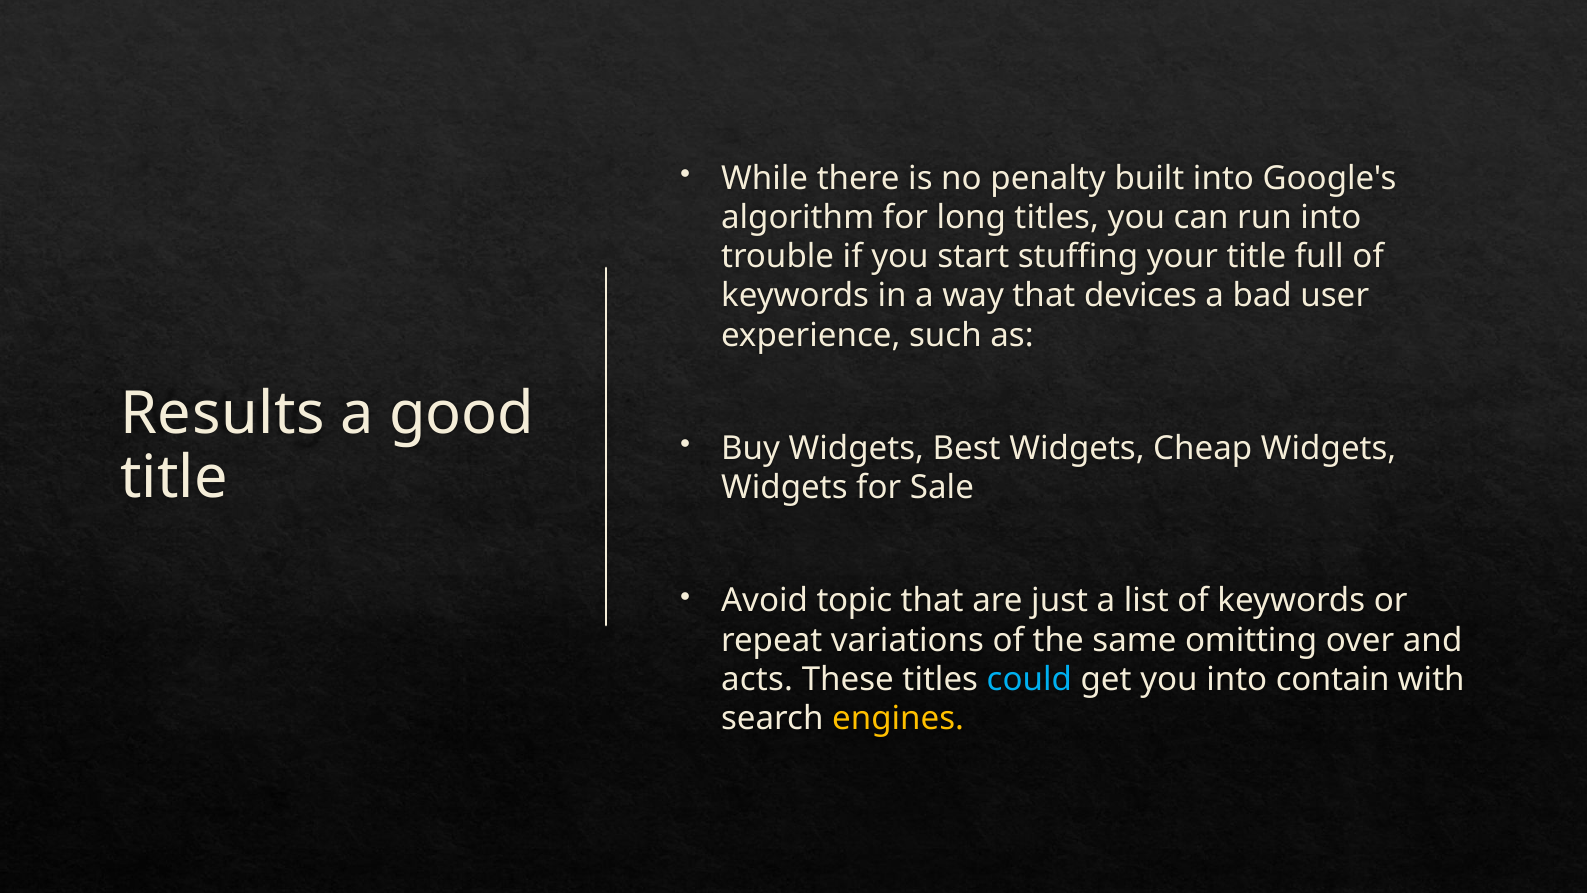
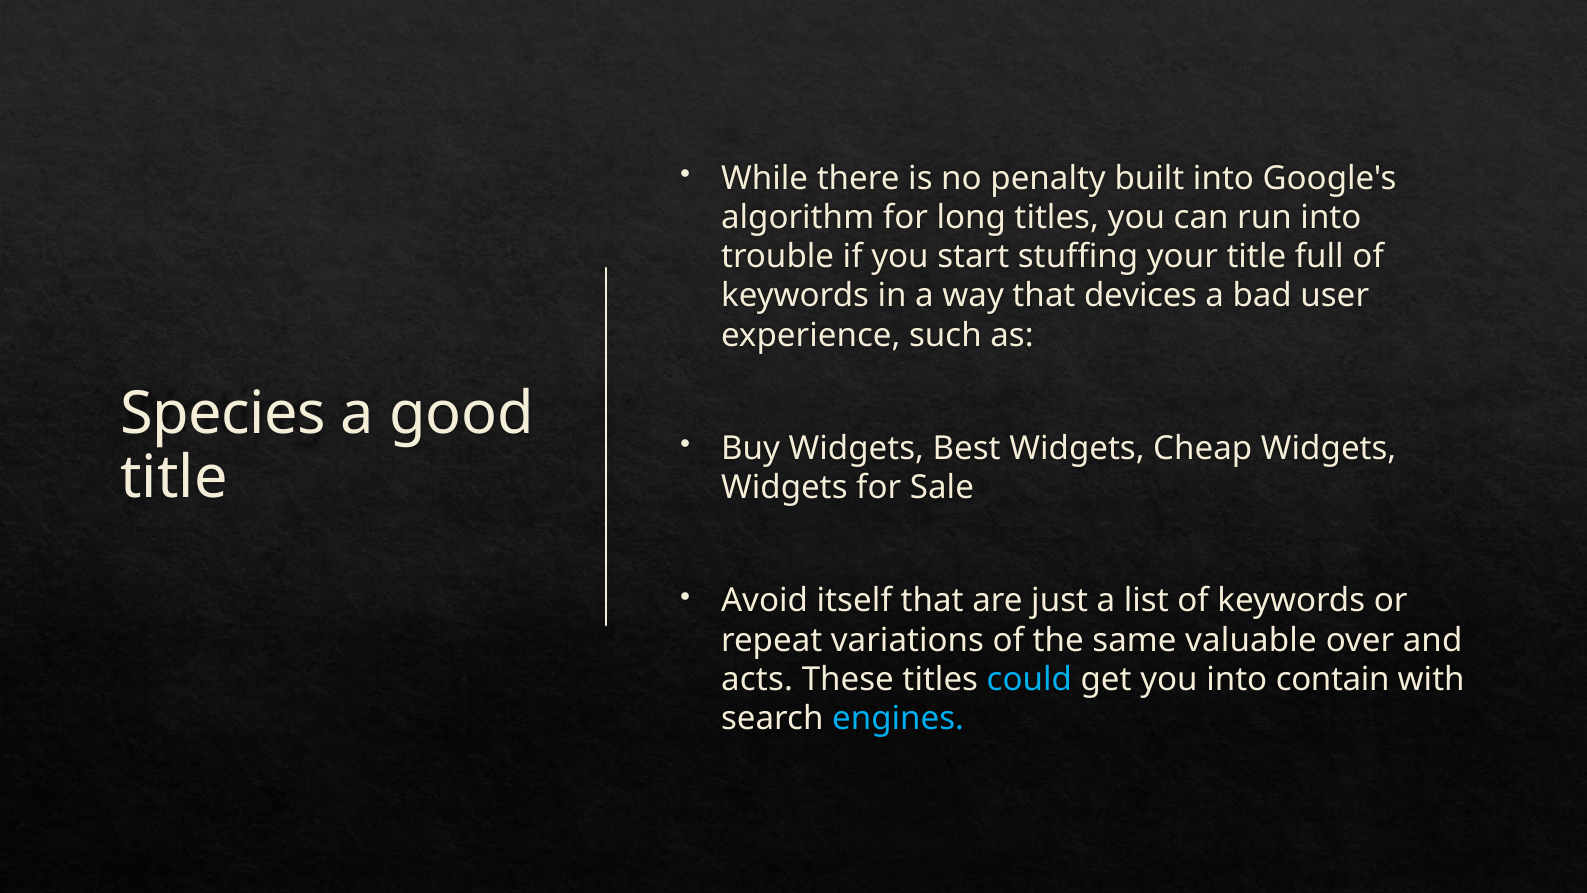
Results: Results -> Species (223, 414)
topic: topic -> itself (854, 601)
omitting: omitting -> valuable (1251, 640)
engines colour: yellow -> light blue (898, 719)
